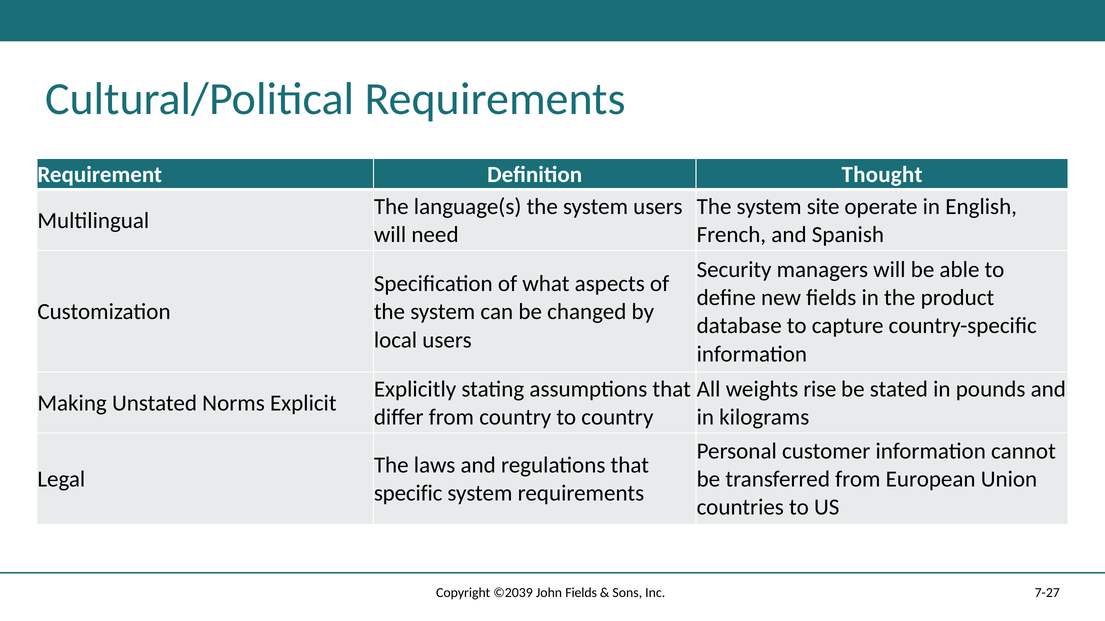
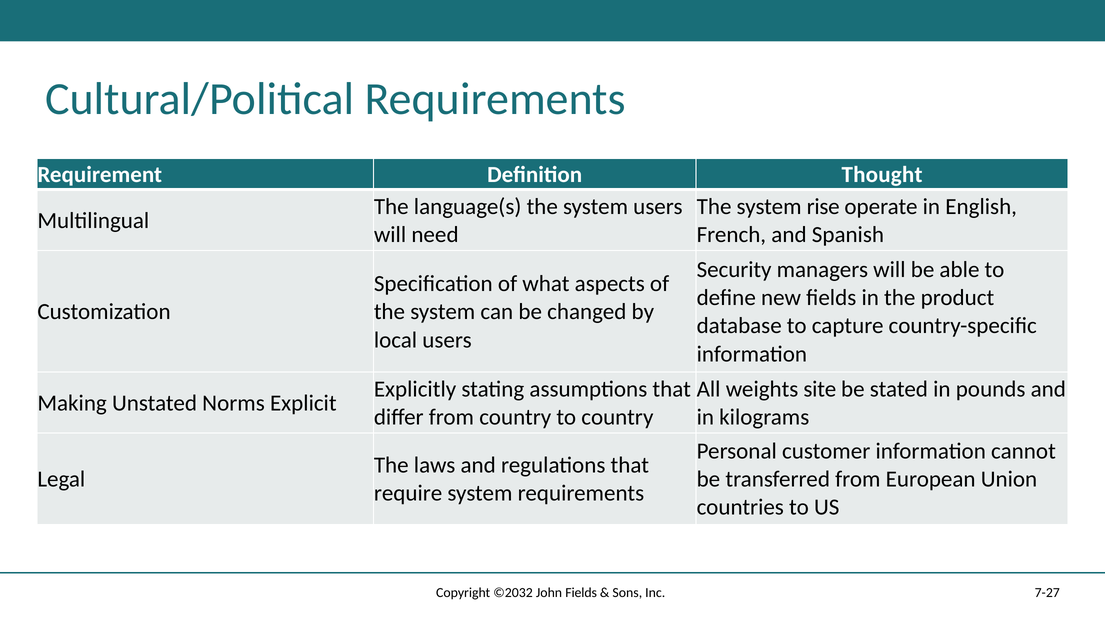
site: site -> rise (823, 207)
rise: rise -> site (820, 389)
specific: specific -> require (408, 494)
©2039: ©2039 -> ©2032 (513, 593)
